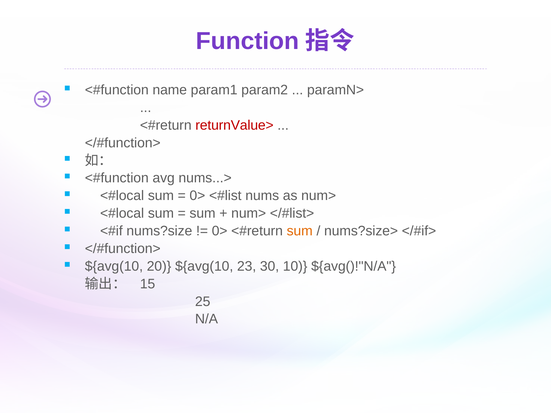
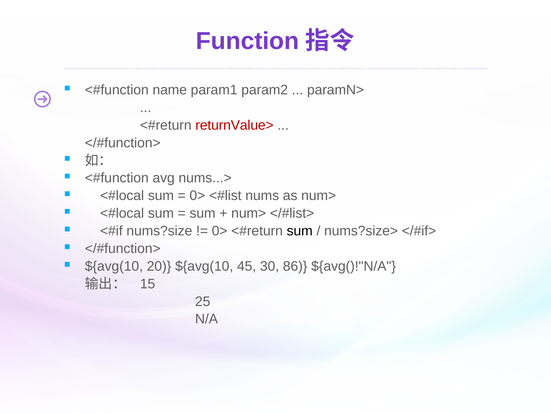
sum colour: orange -> black (300, 231)
23: 23 -> 45 (247, 266)
10: 10 -> 86 (295, 266)
